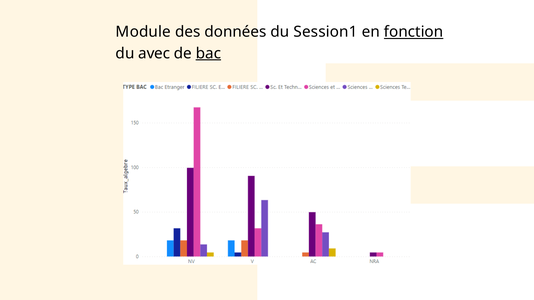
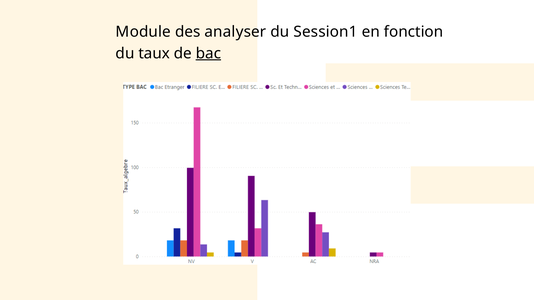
données: données -> analyser (235, 32)
fonction underline: present -> none (414, 32)
avec: avec -> taux (154, 53)
